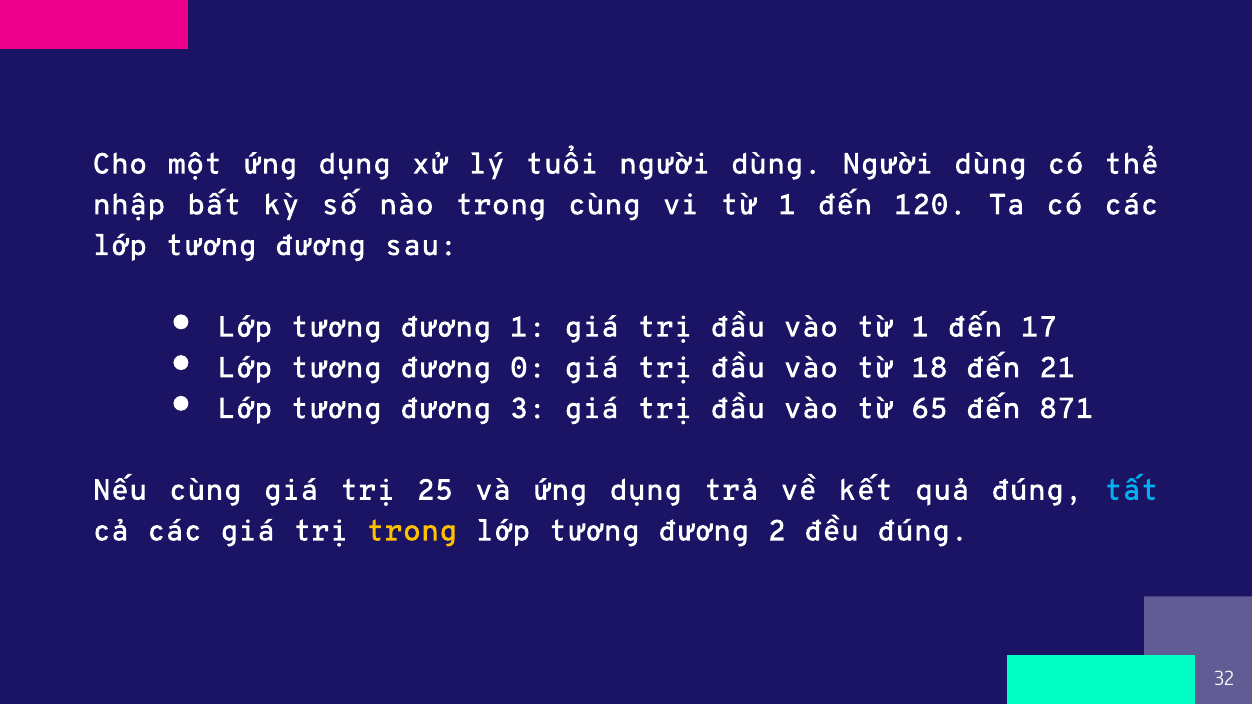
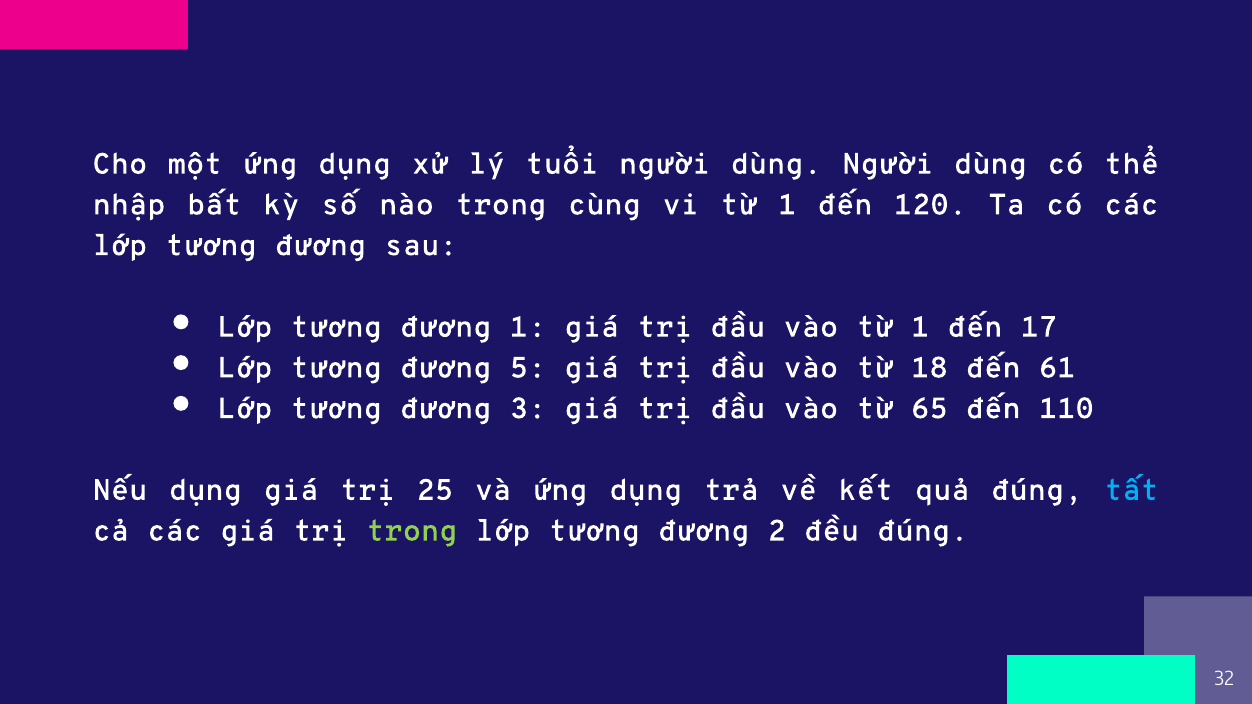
0: 0 -> 5 (528, 368)
21: 21 -> 61 (1057, 368)
871: 871 -> 110 (1066, 409)
Nếu cùng: cùng -> dụng (205, 490)
trong colour: yellow -> light green (412, 531)
